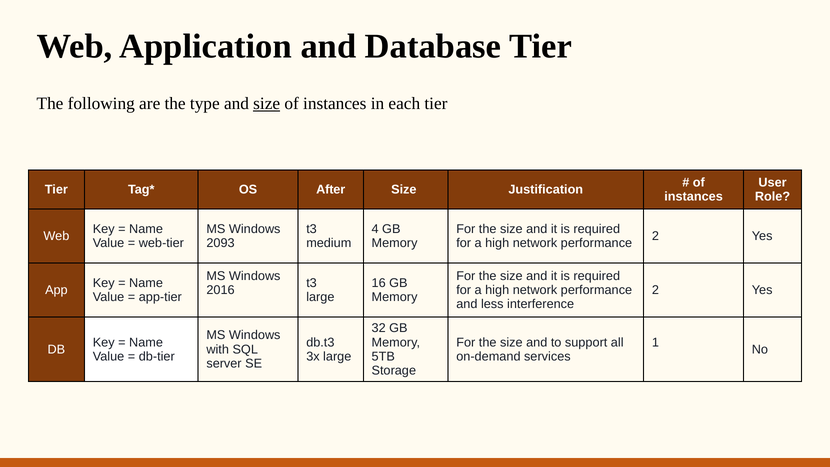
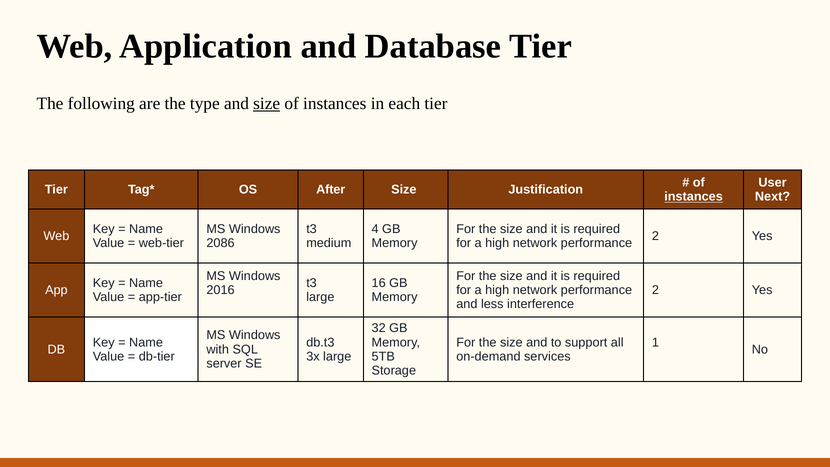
instances underline: none -> present (694, 197)
Role: Role -> Next (773, 197)
2093: 2093 -> 2086 (221, 243)
